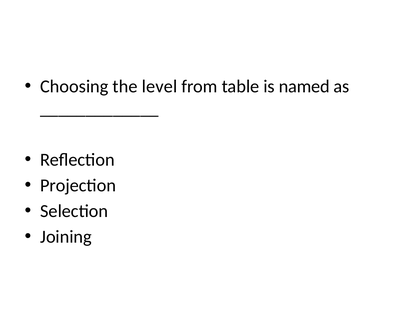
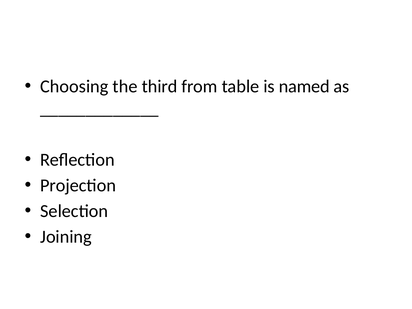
level: level -> third (160, 86)
